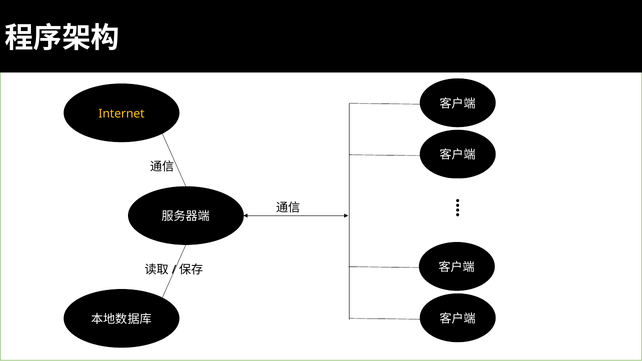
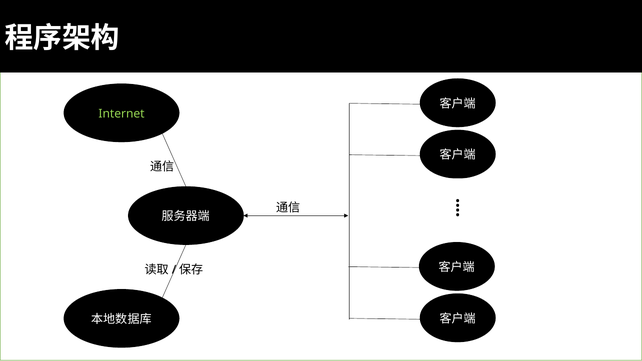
Internet colour: yellow -> light green (122, 114)
